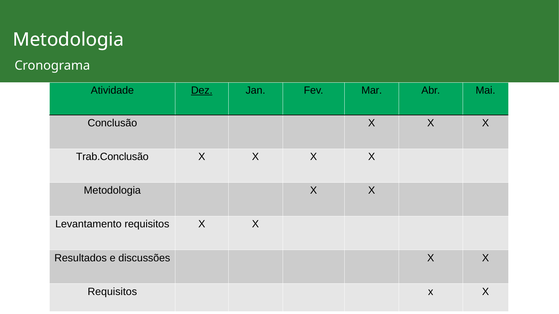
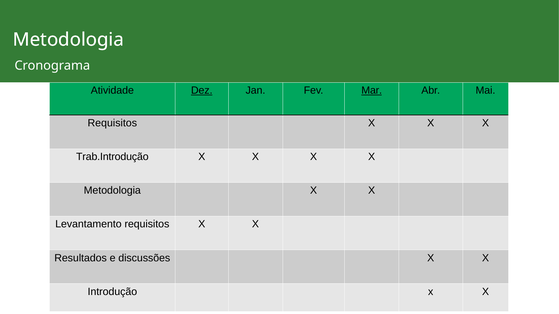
Mar underline: none -> present (372, 91)
Conclusão: Conclusão -> Requisitos (112, 123)
Trab.Conclusão: Trab.Conclusão -> Trab.Introdução (112, 157)
Requisitos: Requisitos -> Introdução (112, 292)
